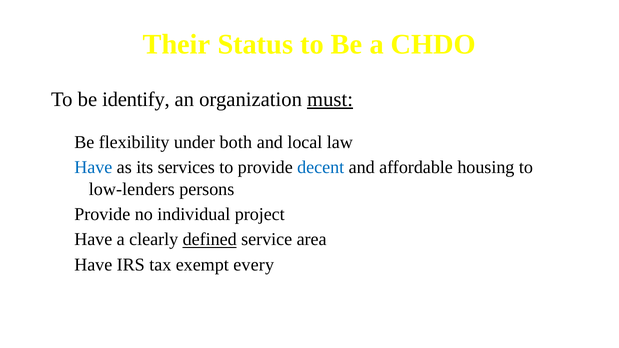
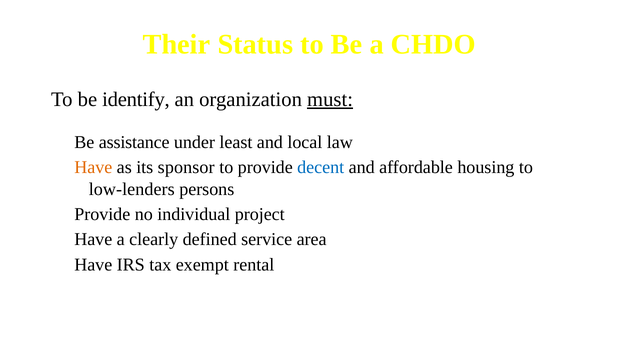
flexibility: flexibility -> assistance (134, 142)
both: both -> least (236, 142)
Have colour: blue -> orange (93, 168)
services: services -> sponsor (186, 168)
defined underline: present -> none (210, 240)
every: every -> rental (254, 265)
